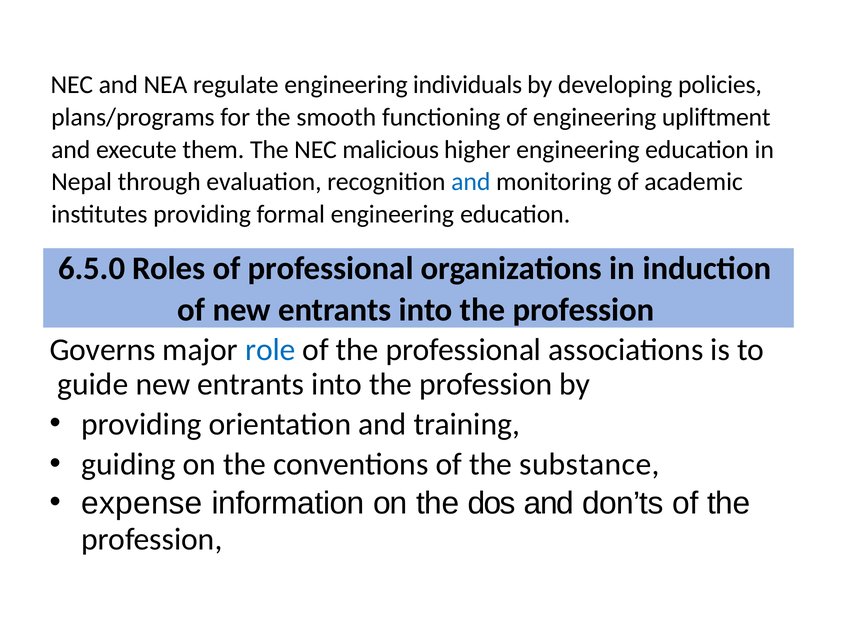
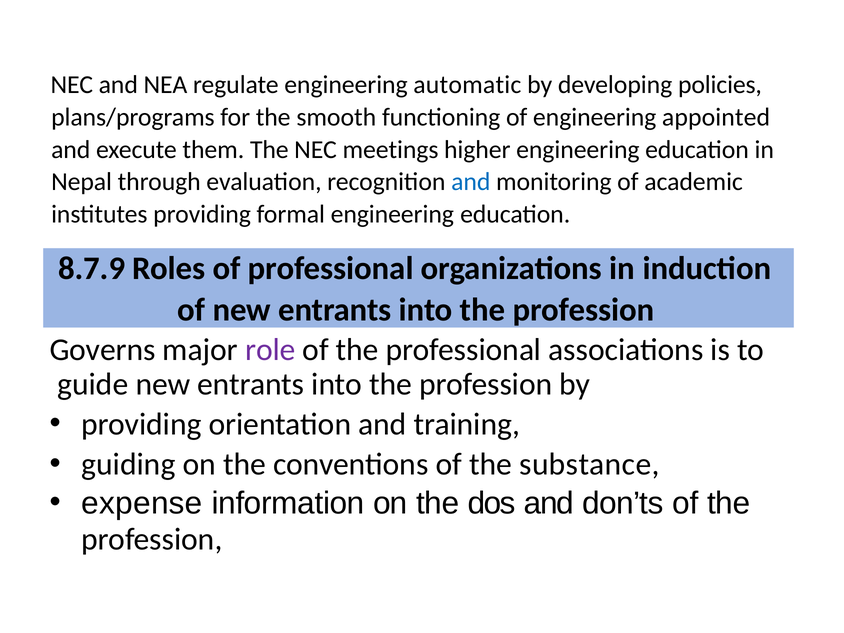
individuals: individuals -> automatic (467, 85)
upliftment: upliftment -> appointed (716, 117)
malicious: malicious -> meetings (391, 149)
6.5.0: 6.5.0 -> 8.7.9 (92, 269)
role colour: blue -> purple (270, 350)
